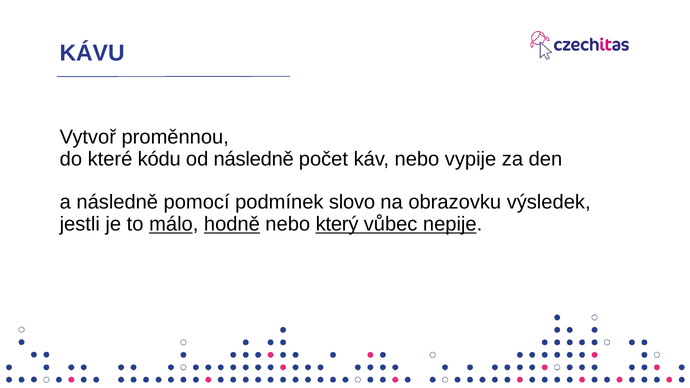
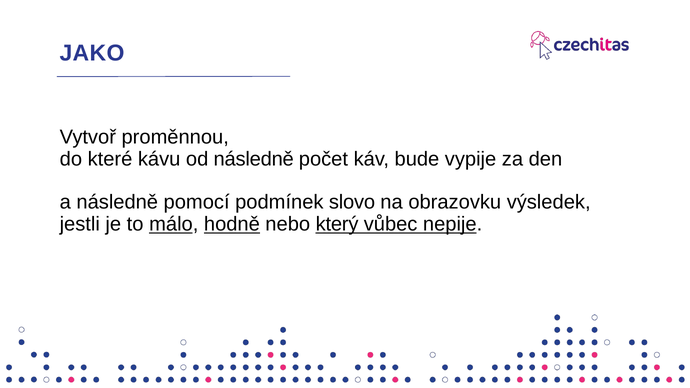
KÁVU: KÁVU -> JAKO (92, 53)
kódu: kódu -> kávu (159, 159)
káv nebo: nebo -> bude (417, 159)
